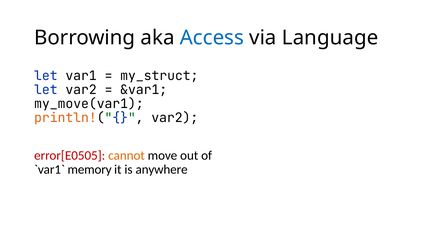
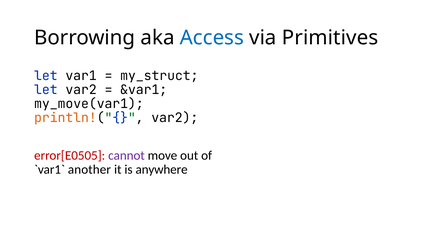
Language: Language -> Primitives (330, 38)
cannot colour: orange -> purple (126, 155)
memory: memory -> another (89, 170)
